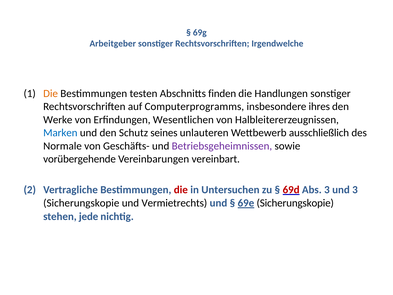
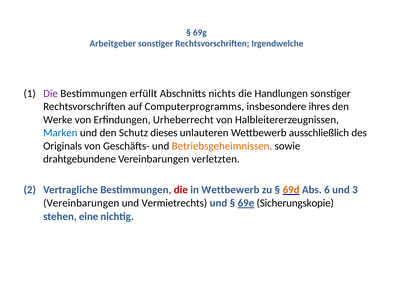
Die colour: orange -> purple (51, 93)
testen: testen -> erfüllt (143, 93)
finden: finden -> nichts (222, 93)
Wesentlichen: Wesentlichen -> Urheberrecht (183, 120)
seines: seines -> dieses (164, 133)
Normale: Normale -> Originals (63, 146)
Betriebsgeheimnissen colour: purple -> orange (222, 146)
vorübergehende: vorübergehende -> drahtgebundene (80, 159)
vereinbart: vereinbart -> verletzten (216, 159)
in Untersuchen: Untersuchen -> Wettbewerb (230, 190)
69d colour: red -> orange (291, 190)
Abs 3: 3 -> 6 (327, 190)
Sicherungskopie: Sicherungskopie -> Vereinbarungen (81, 203)
jede: jede -> eine (89, 216)
